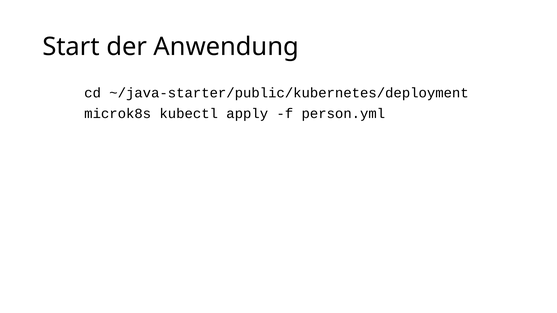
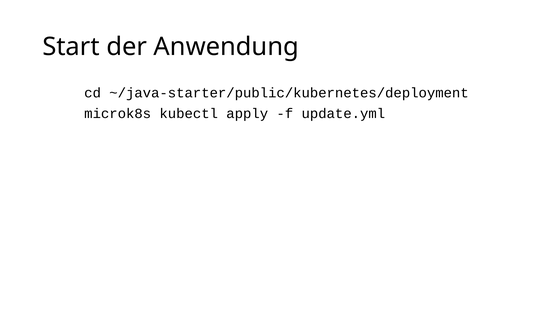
person.yml: person.yml -> update.yml (343, 114)
